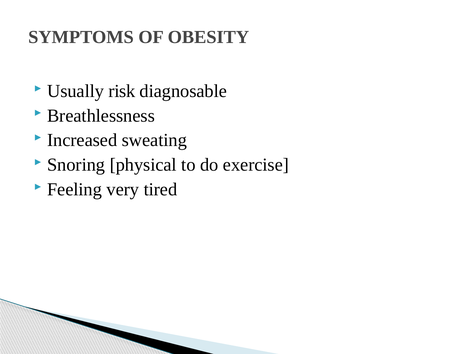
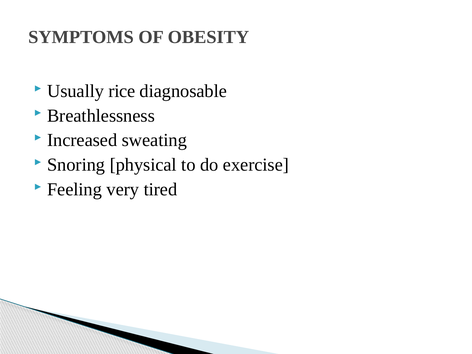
risk: risk -> rice (122, 91)
